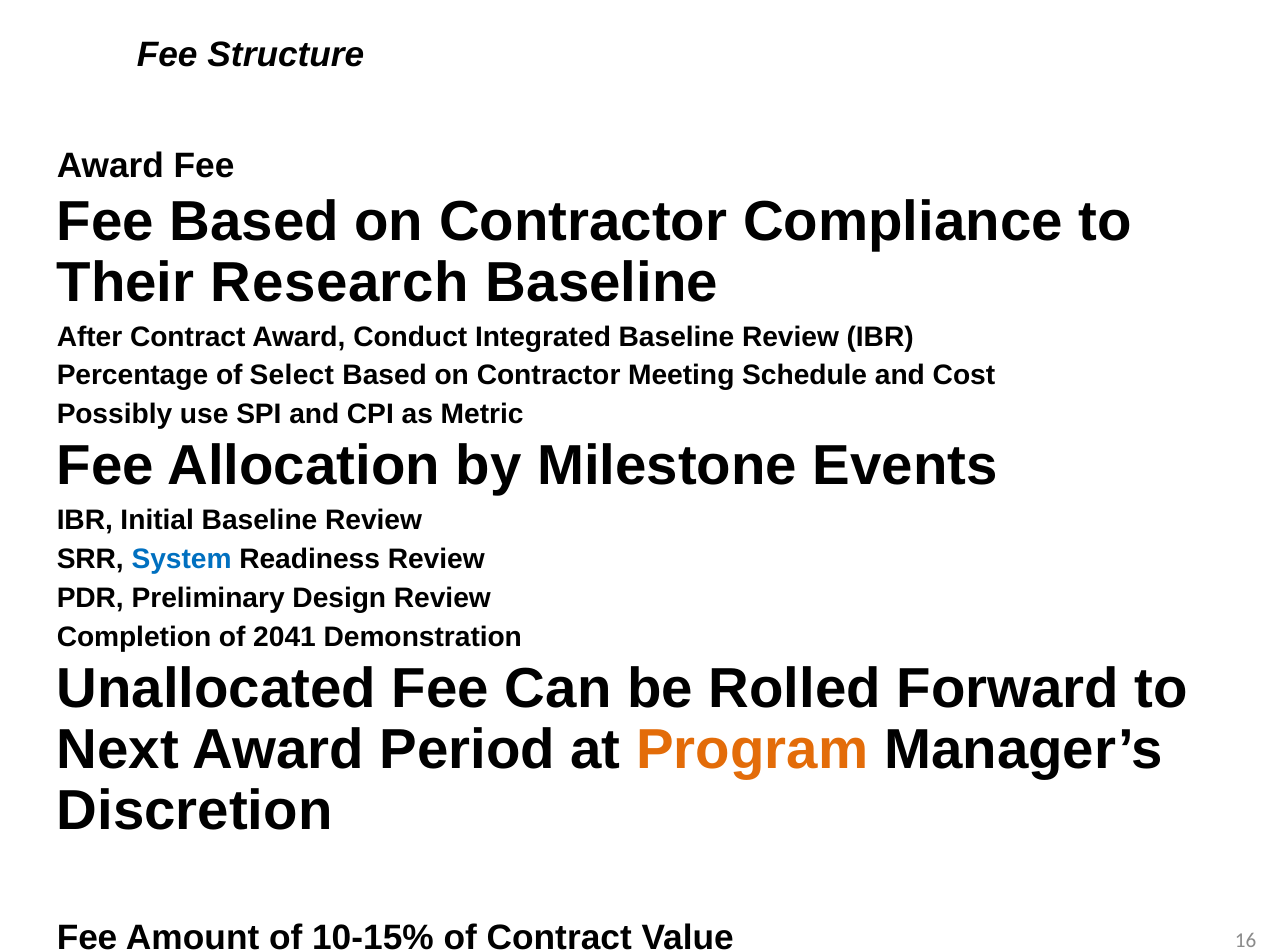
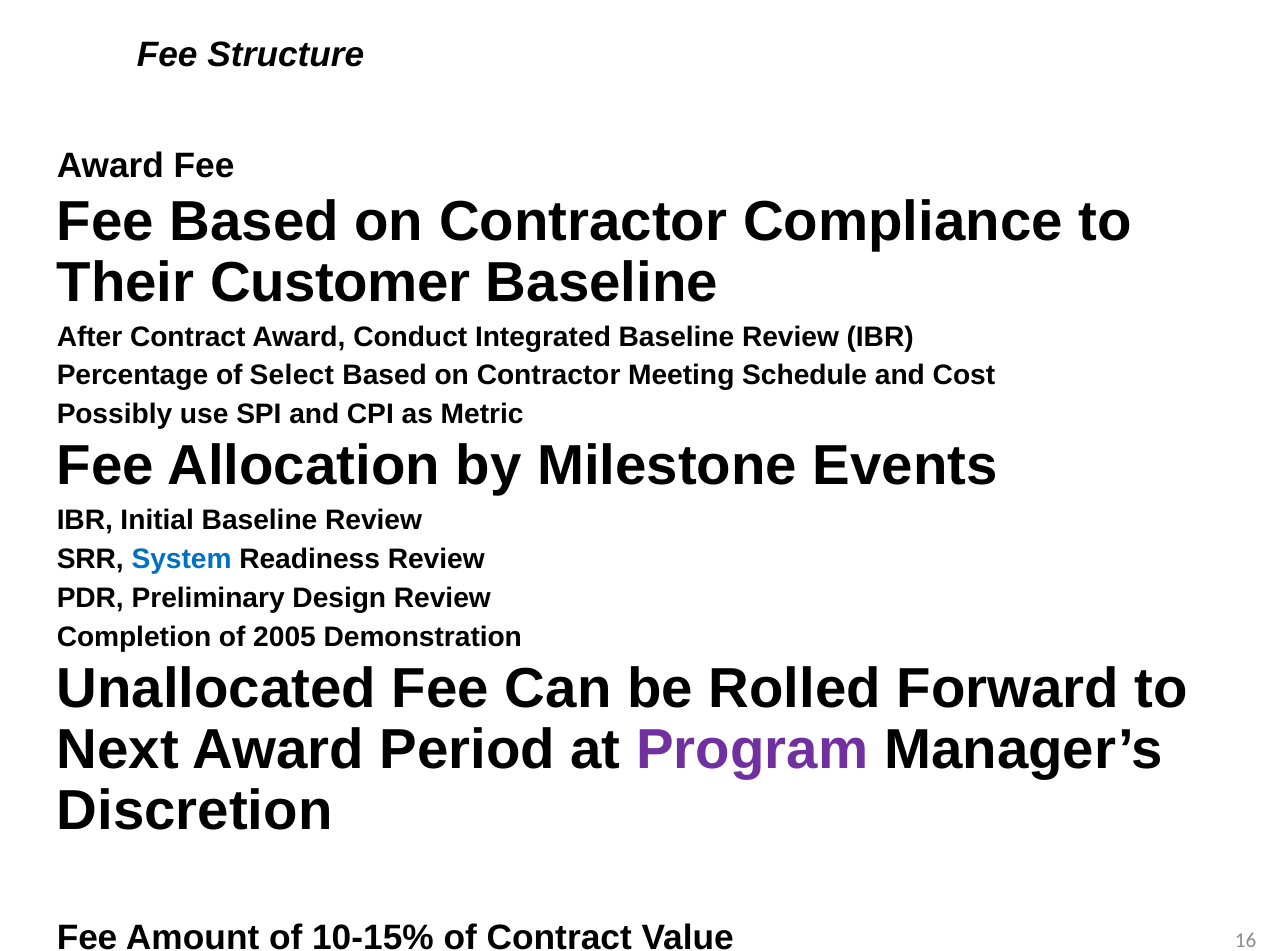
Research: Research -> Customer (340, 283)
2041: 2041 -> 2005 (285, 638)
Program colour: orange -> purple (752, 750)
